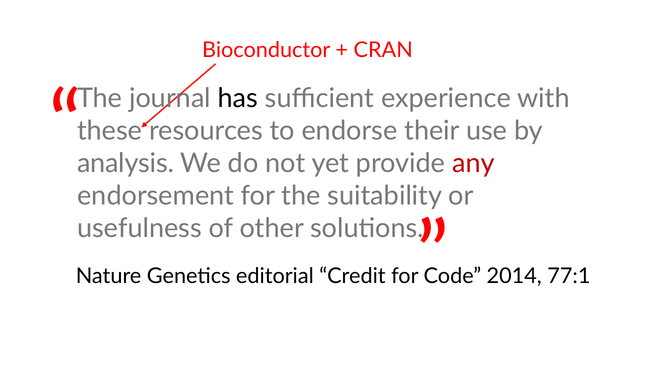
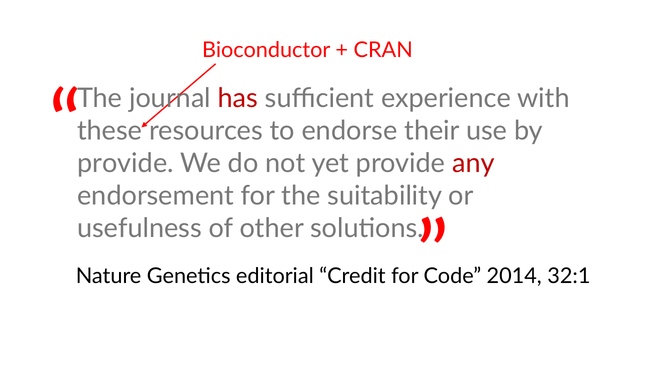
has colour: black -> red (238, 99)
analysis: analysis -> provide (125, 164)
77:1: 77:1 -> 32:1 (569, 277)
